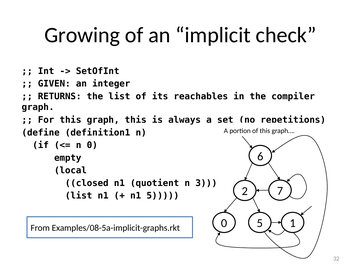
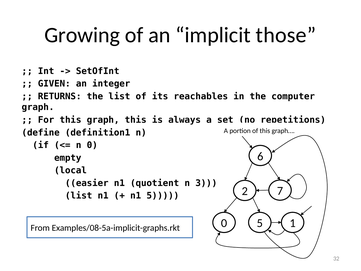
check: check -> those (286, 35)
compiler: compiler -> computer (293, 96)
closed: closed -> easier (87, 183)
